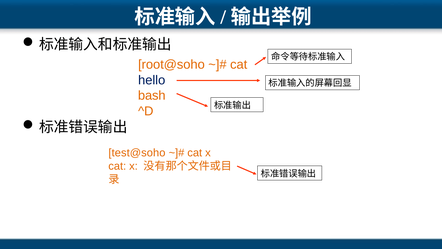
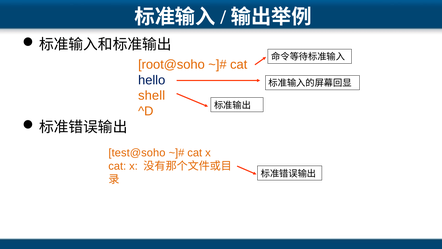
bash: bash -> shell (152, 95)
